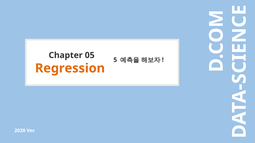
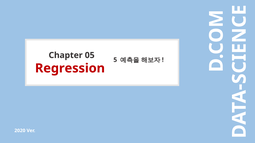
Regression colour: orange -> red (70, 68)
